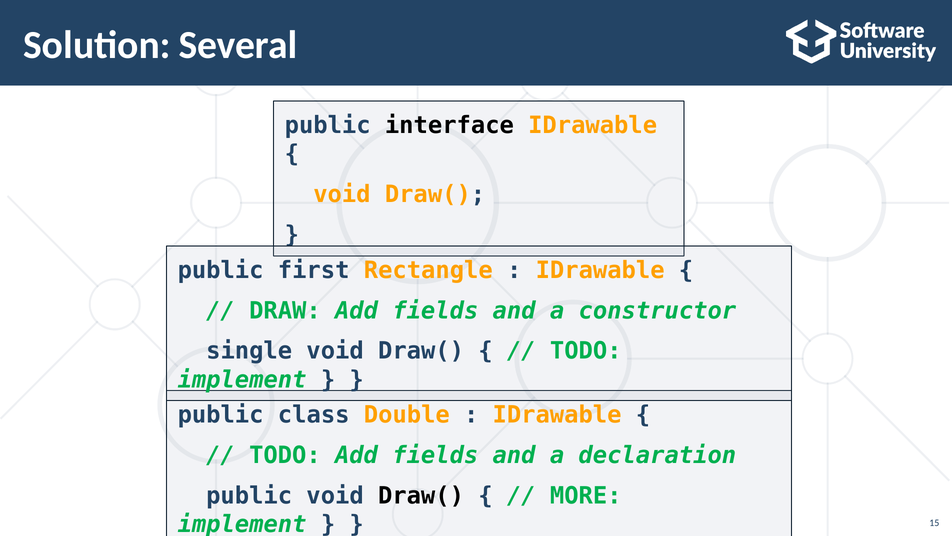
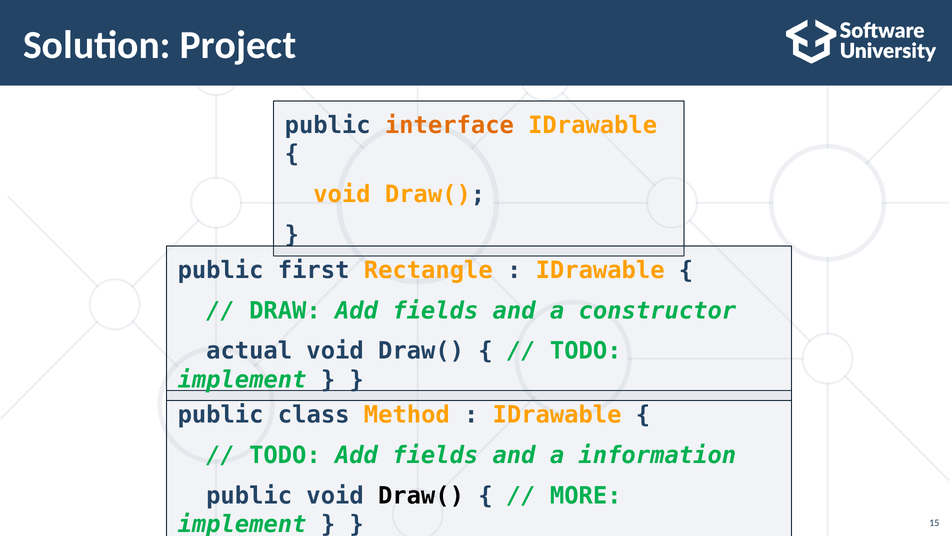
Several: Several -> Project (238, 45)
interface colour: black -> orange (449, 125)
single: single -> actual (249, 351)
Double: Double -> Method (407, 414)
declaration: declaration -> information (657, 455)
